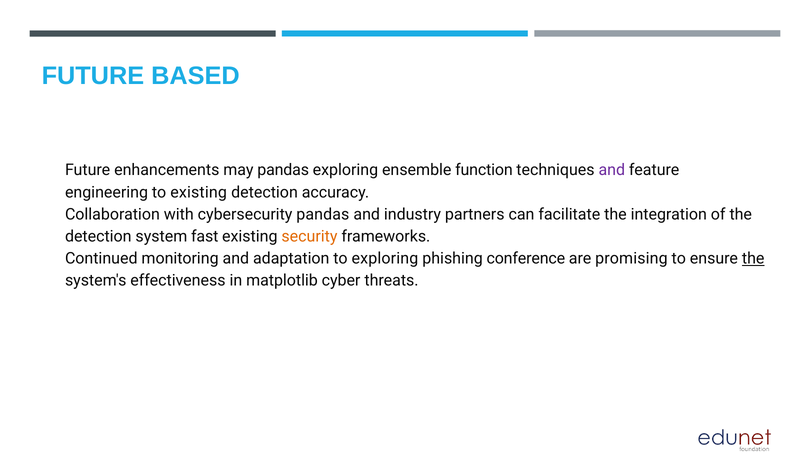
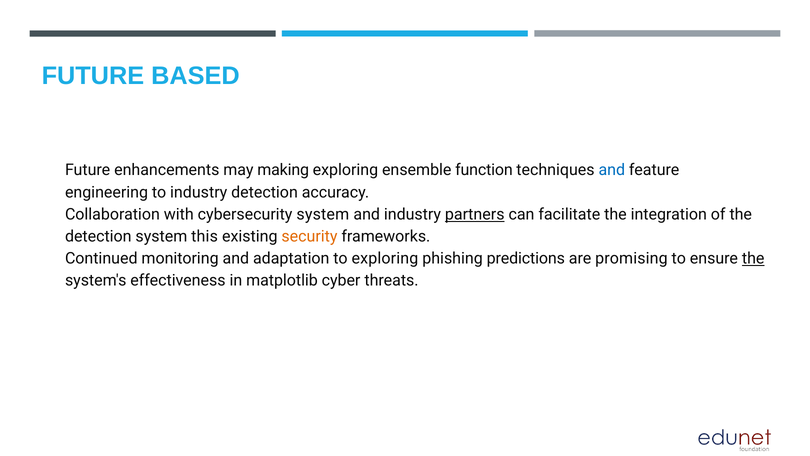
may pandas: pandas -> making (283, 170)
and colour: purple -> blue (612, 170)
to existing: existing -> industry (199, 192)
cybersecurity pandas: pandas -> system (323, 214)
partners underline: none -> present (475, 214)
fast: fast -> this (205, 236)
conference: conference -> predictions (526, 258)
